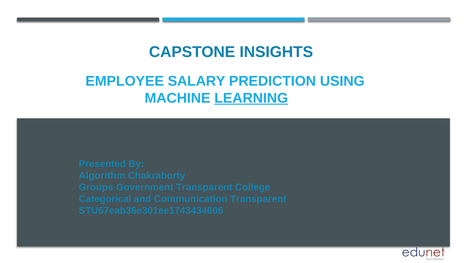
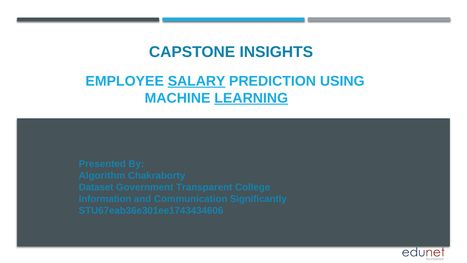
SALARY underline: none -> present (197, 81)
Groups: Groups -> Dataset (96, 187)
Categorical: Categorical -> Information (105, 199)
Communication Transparent: Transparent -> Significantly (258, 199)
